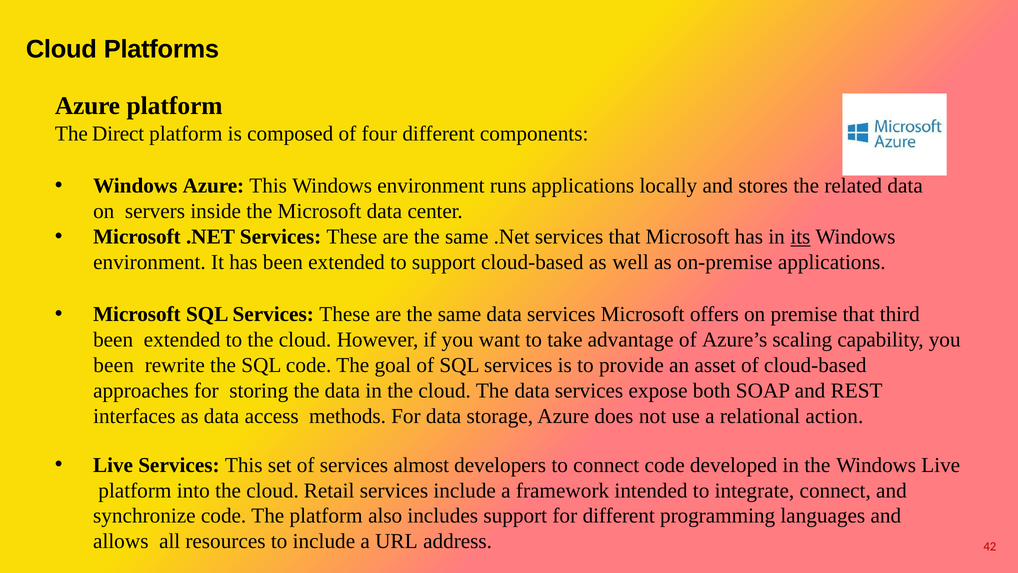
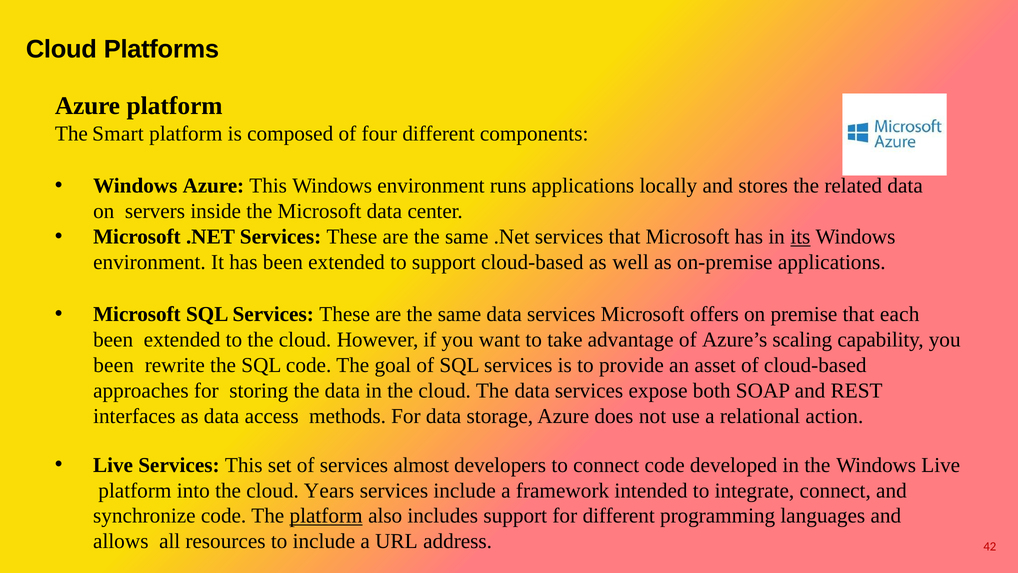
Direct: Direct -> Smart (118, 134)
third: third -> each (900, 314)
Retail: Retail -> Years (329, 490)
platform underline: none -> present (326, 516)
